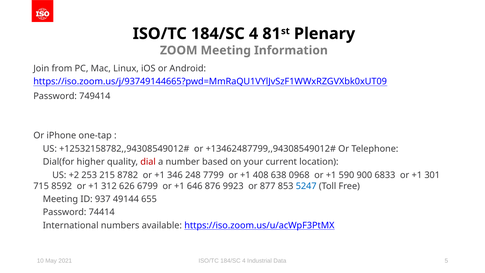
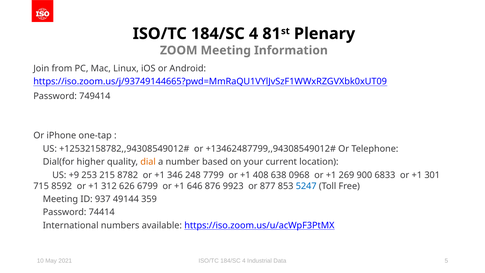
dial colour: red -> orange (148, 162)
+2: +2 -> +9 (74, 175)
590: 590 -> 269 (346, 175)
655: 655 -> 359 (149, 199)
